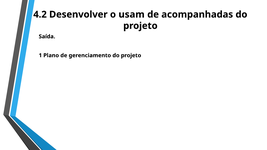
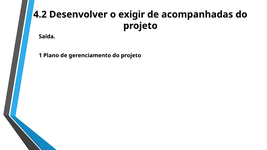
usam: usam -> exigir (132, 14)
